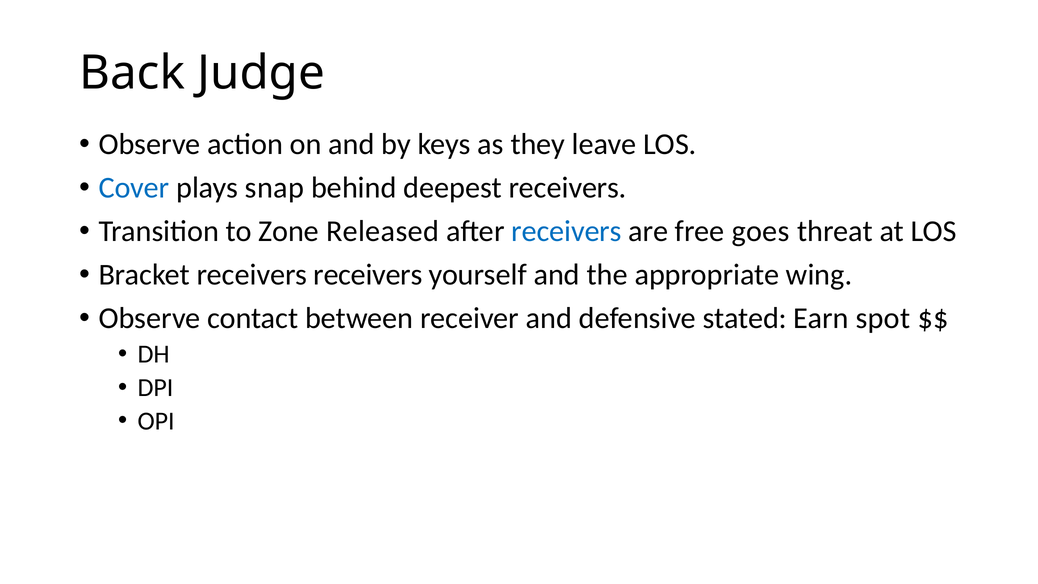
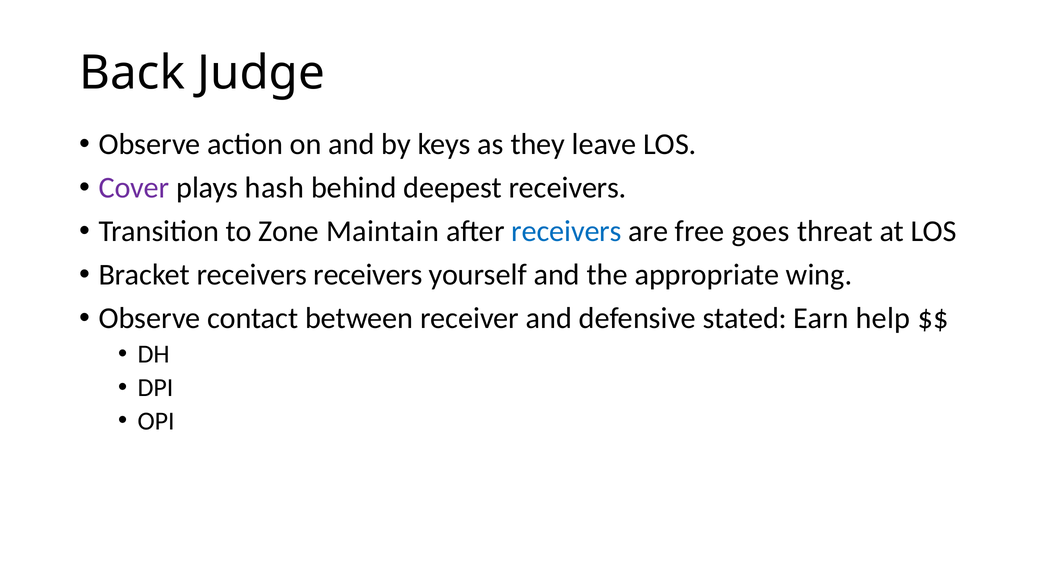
Cover colour: blue -> purple (134, 188)
snap: snap -> hash (275, 188)
Released: Released -> Maintain (383, 231)
spot: spot -> help (883, 318)
